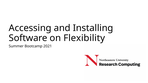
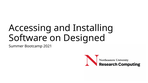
Flexibility: Flexibility -> Designed (84, 38)
